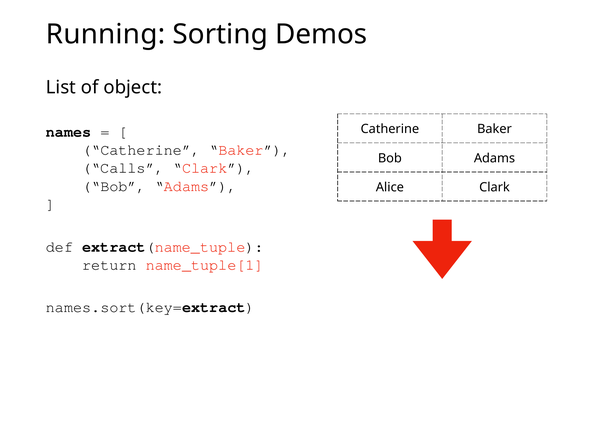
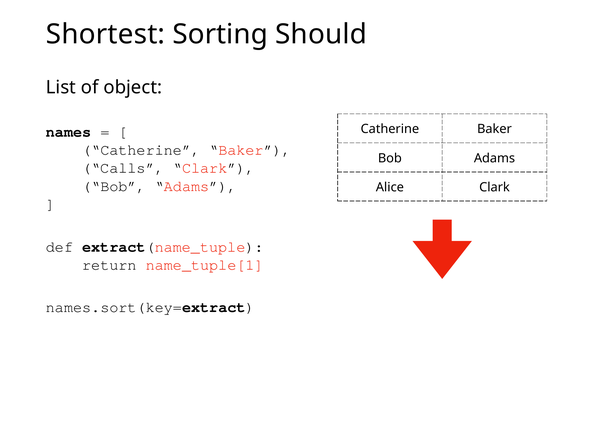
Running: Running -> Shortest (106, 34)
Demos: Demos -> Should (321, 34)
